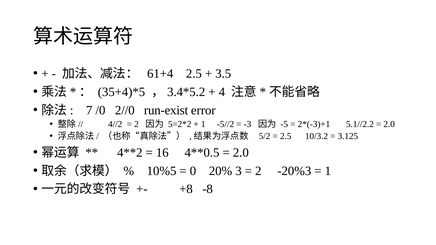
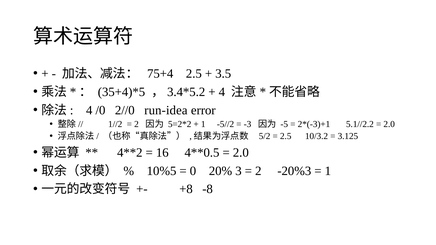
61+4: 61+4 -> 75+4 (160, 74)
7: 7 -> 4 (89, 110)
run-exist: run-exist -> run-idea (166, 110)
4//2: 4//2 -> 1//2 (115, 124)
